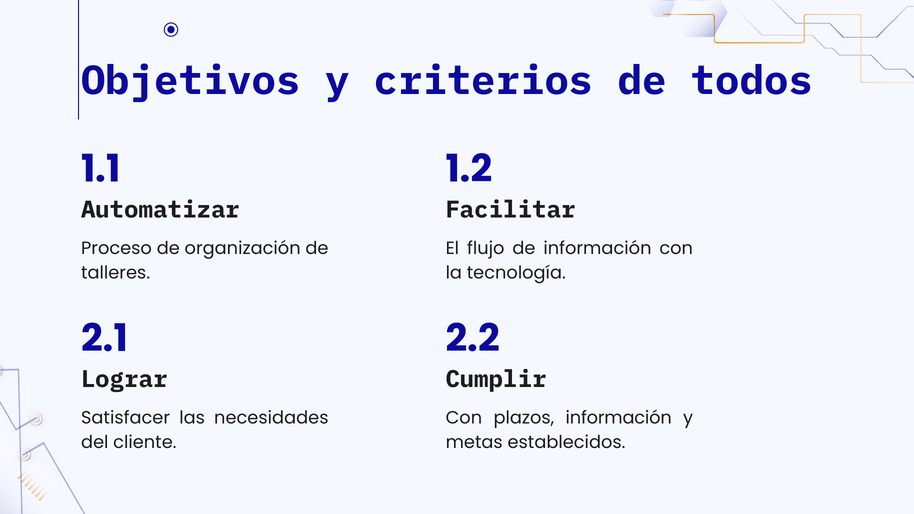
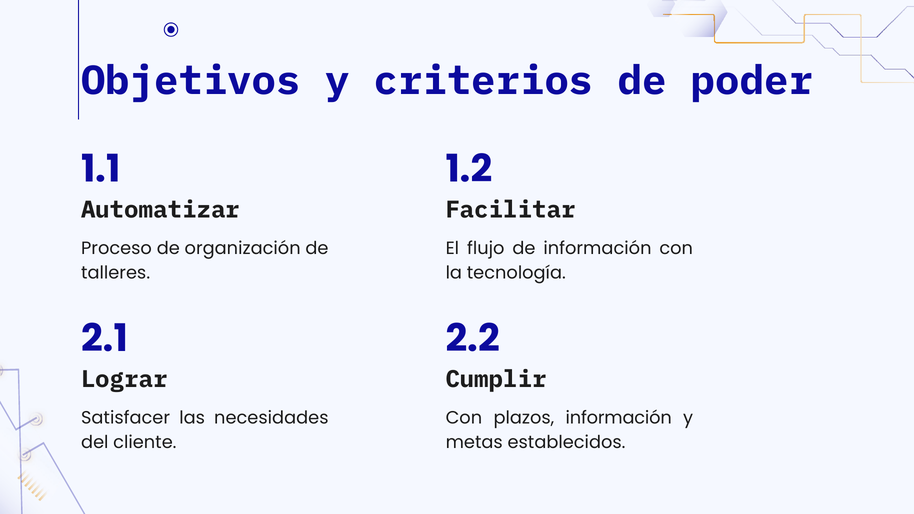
todos: todos -> poder (752, 81)
